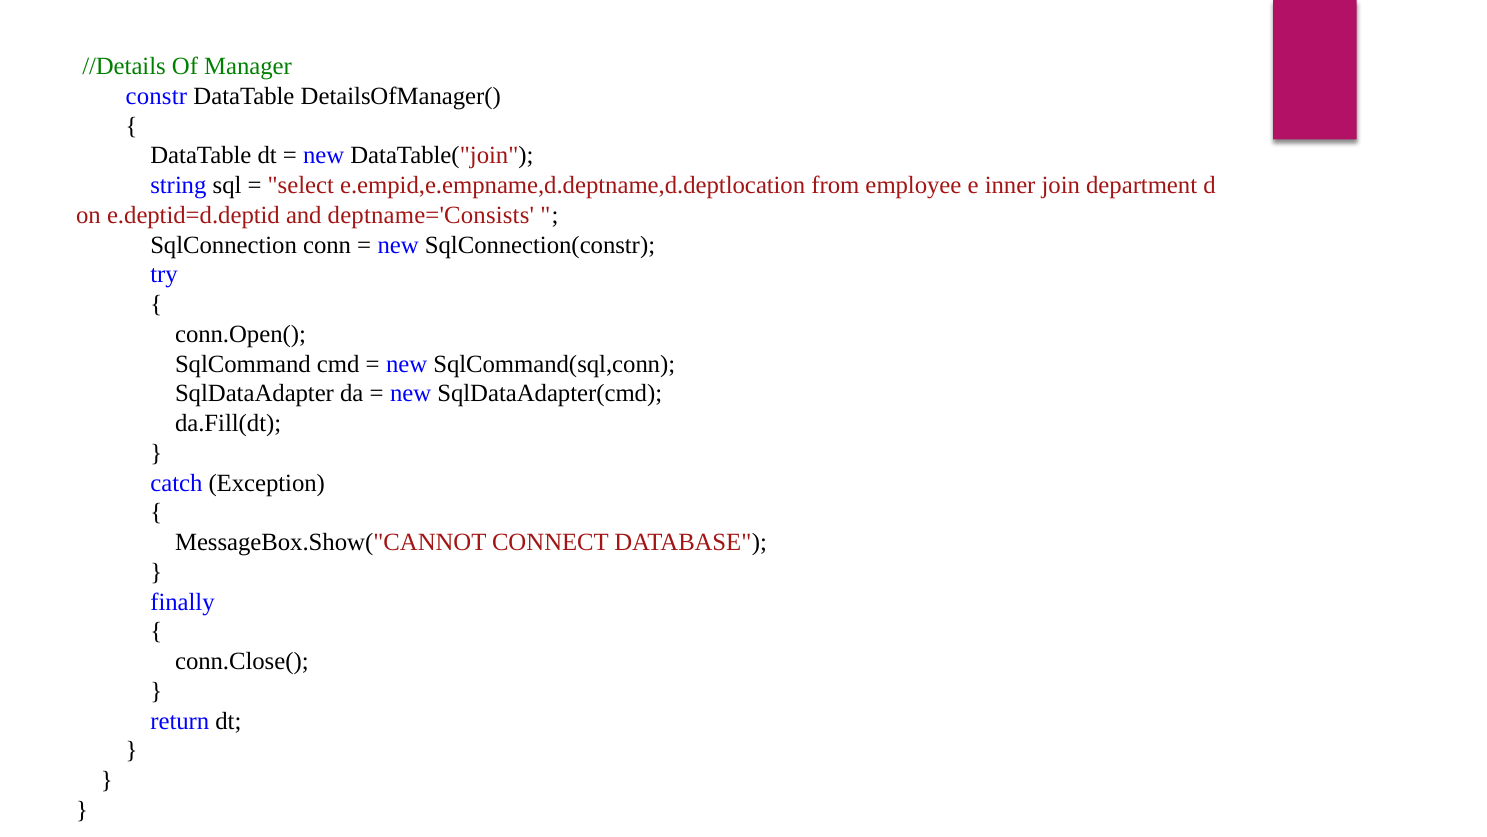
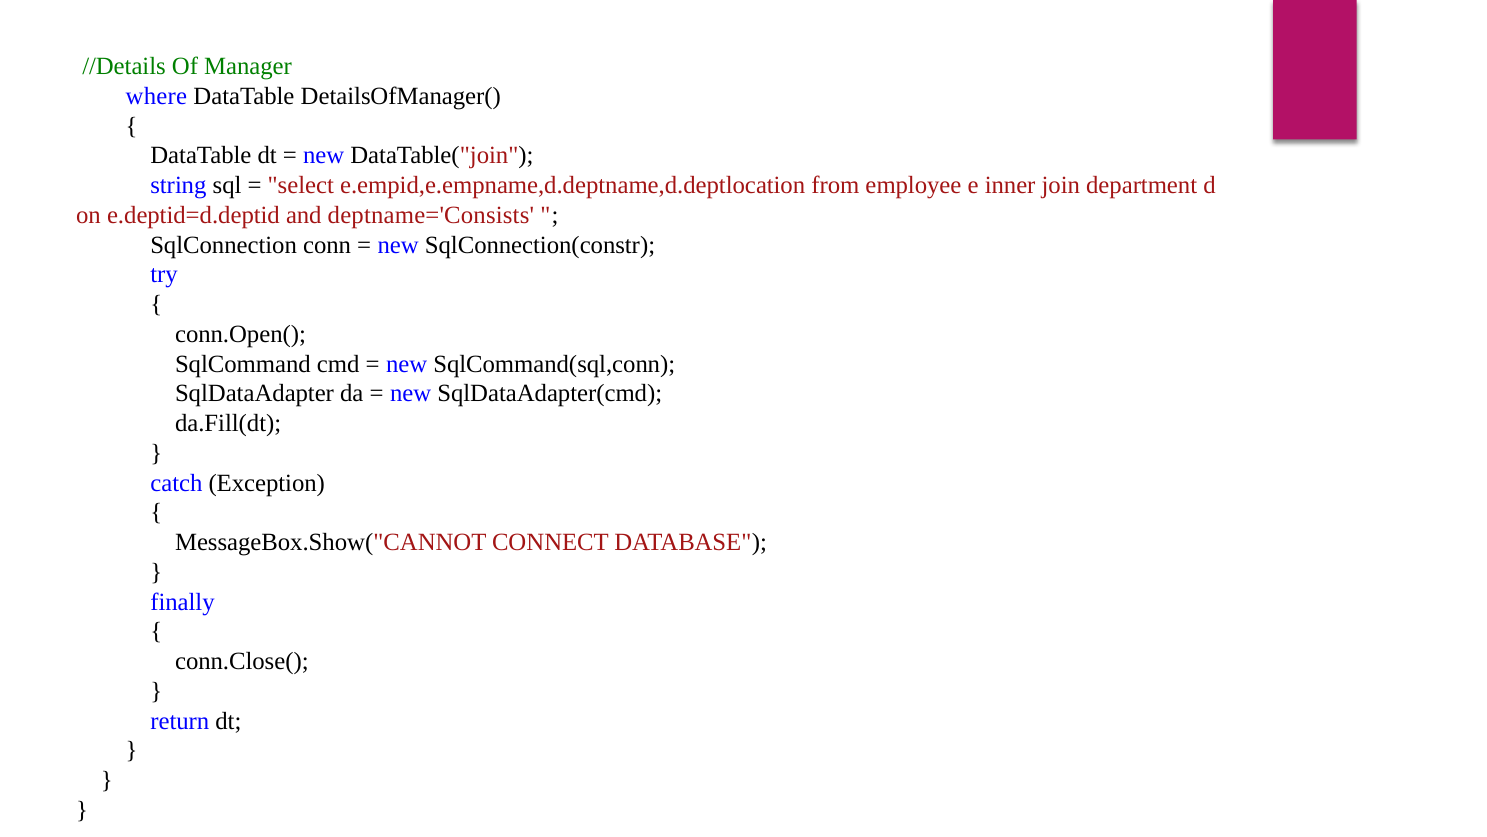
constr: constr -> where (156, 96)
